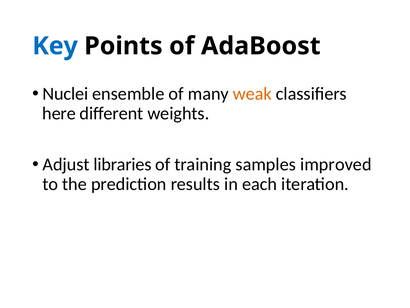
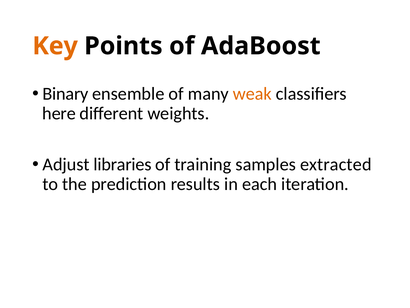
Key colour: blue -> orange (55, 46)
Nuclei: Nuclei -> Binary (65, 94)
improved: improved -> extracted (336, 164)
